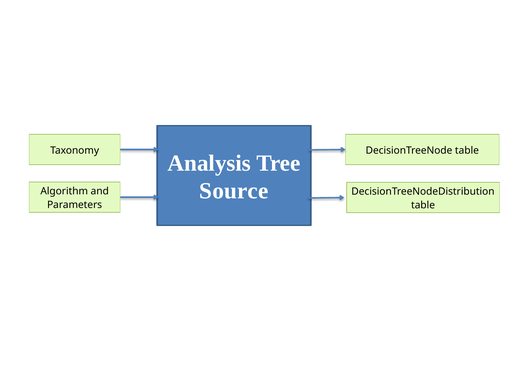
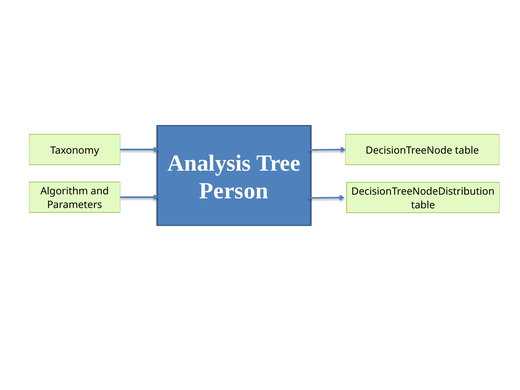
Source: Source -> Person (234, 191)
